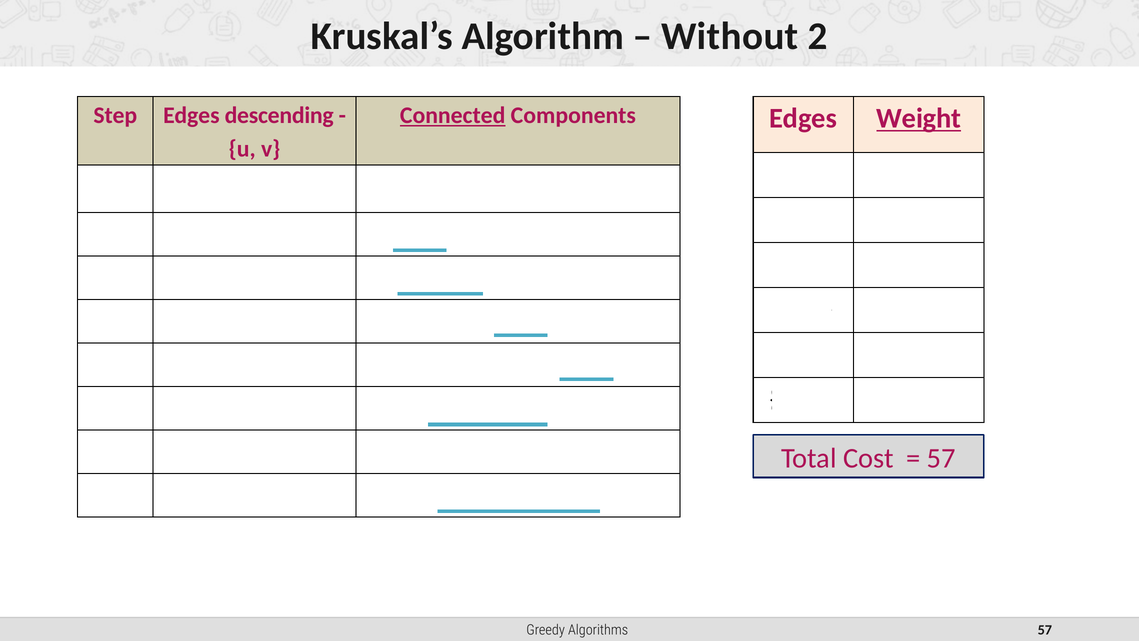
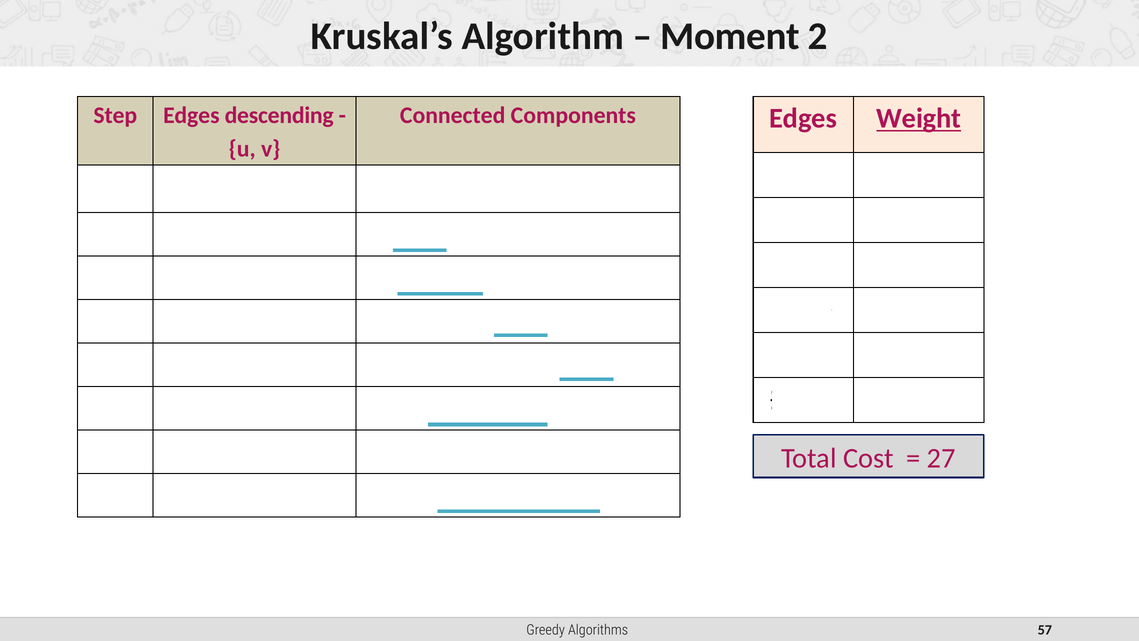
Without: Without -> Moment (730, 36)
Connected underline: present -> none (453, 116)
57: 57 -> 27 (941, 458)
